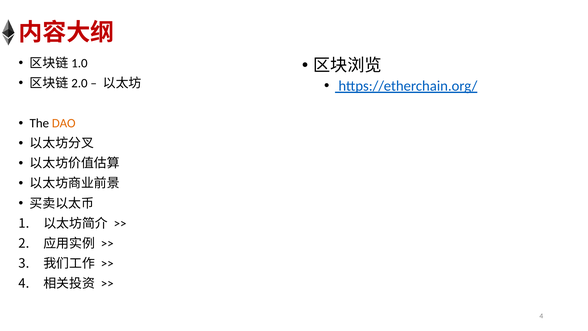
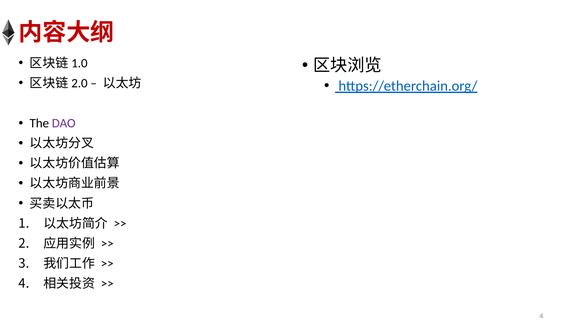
DAO colour: orange -> purple (64, 123)
